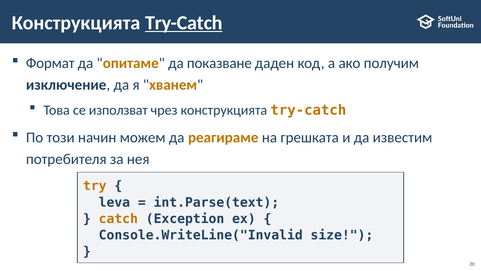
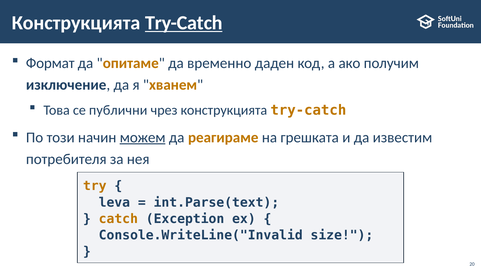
показване: показване -> временно (219, 63)
използват: използват -> публични (118, 110)
можем underline: none -> present (143, 137)
